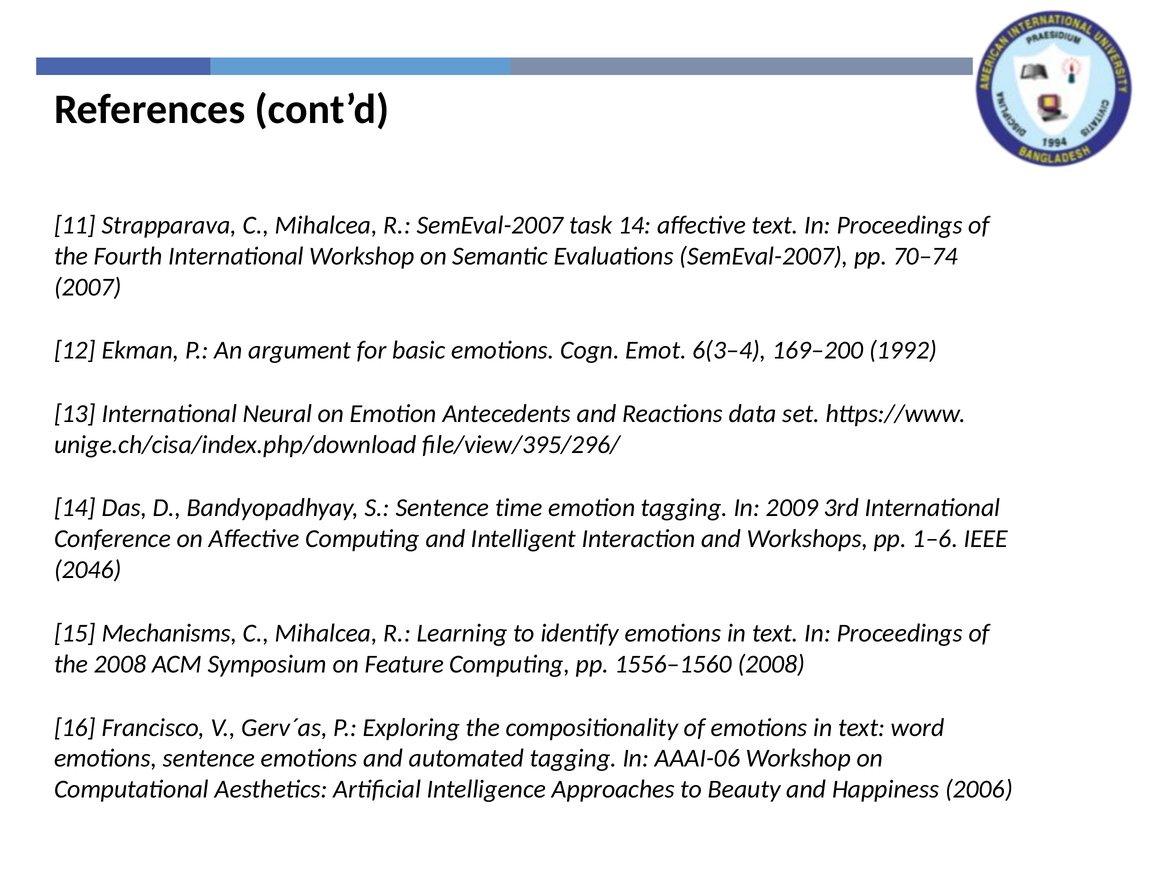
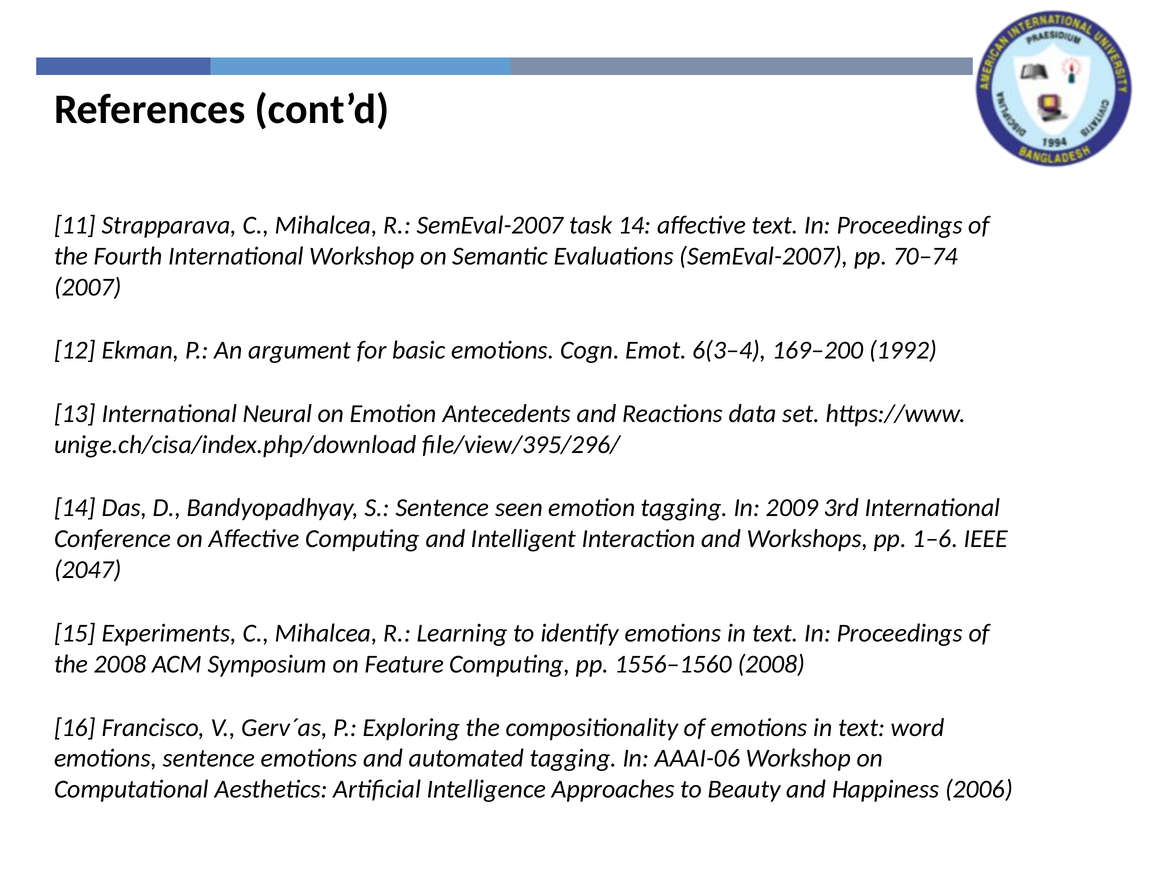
time: time -> seen (519, 508)
2046: 2046 -> 2047 (88, 570)
Mechanisms: Mechanisms -> Experiments (169, 633)
